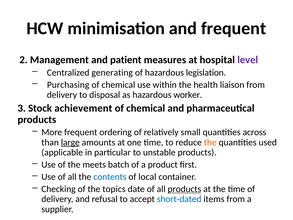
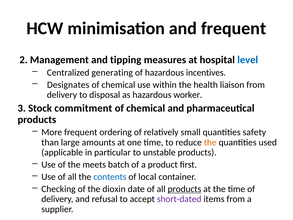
patient: patient -> tipping (126, 60)
level colour: purple -> blue (248, 60)
legislation: legislation -> incentives (206, 72)
Purchasing: Purchasing -> Designates (68, 85)
achievement: achievement -> commitment (83, 108)
across: across -> safety (254, 132)
large underline: present -> none (70, 142)
topics: topics -> dioxin (114, 189)
short-dated colour: blue -> purple (179, 199)
